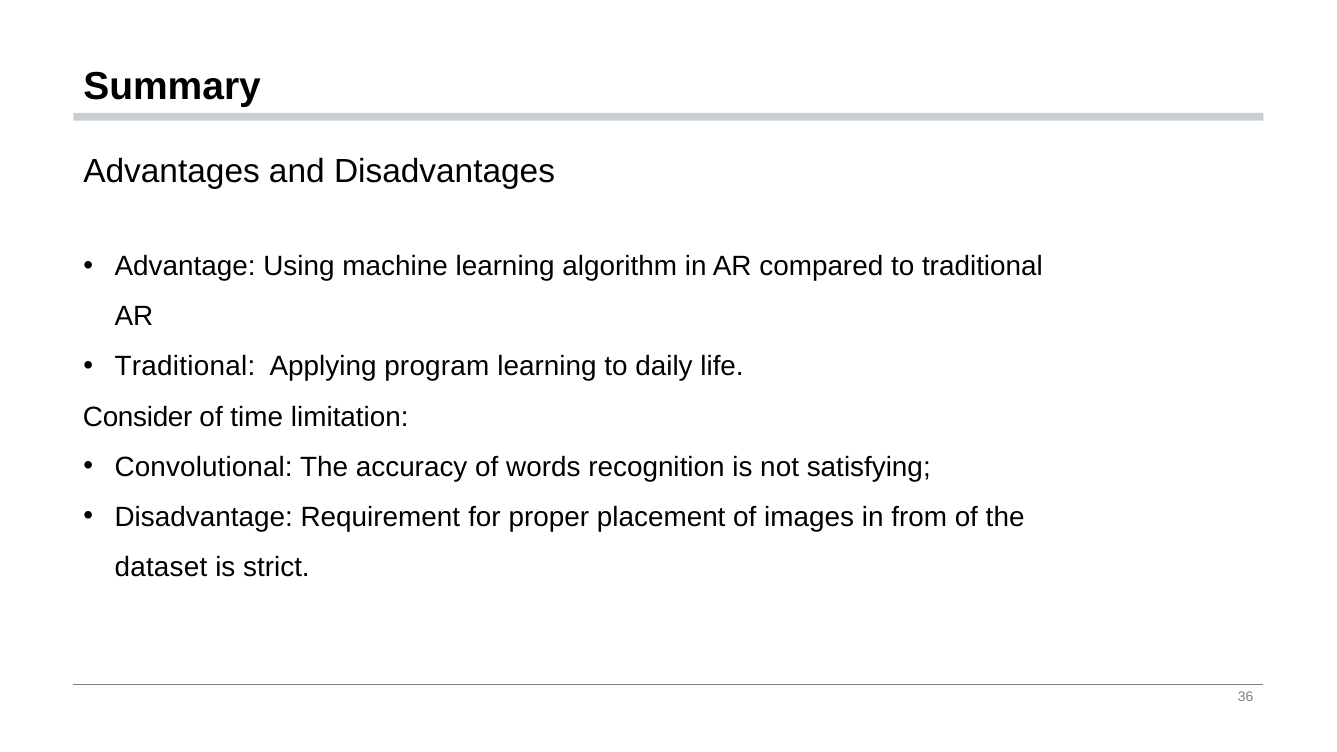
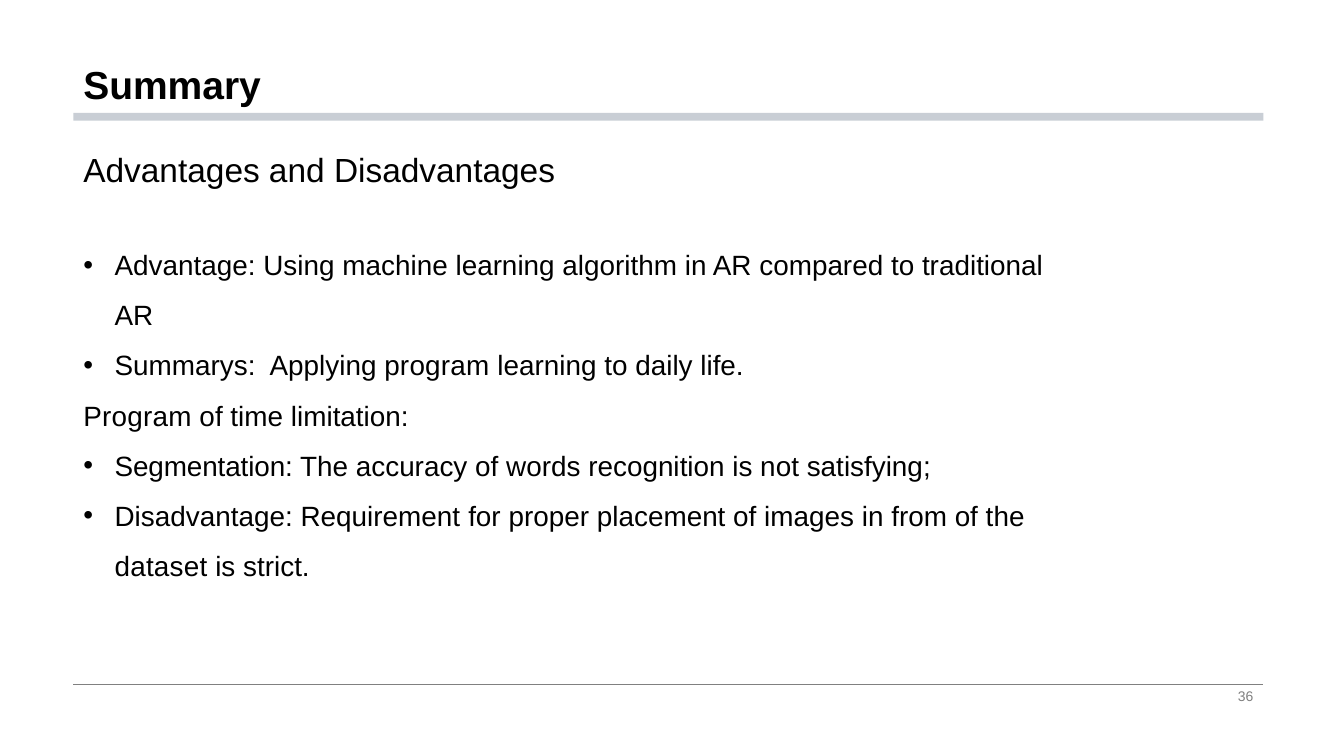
Traditional: Traditional -> Summarys (185, 367)
Consider: Consider -> Program (137, 417)
Convolutional: Convolutional -> Segmentation (204, 467)
